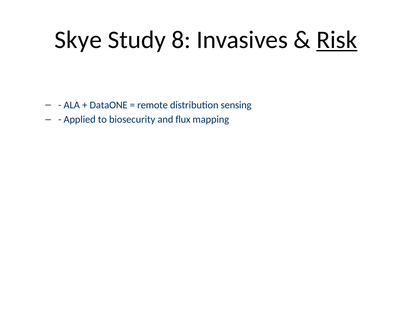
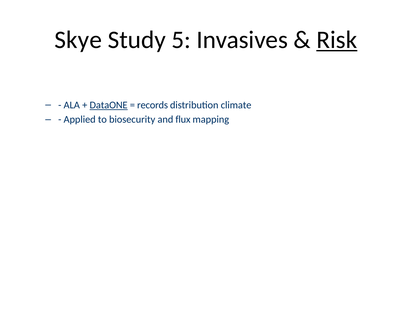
8: 8 -> 5 (181, 40)
DataONE underline: none -> present (109, 105)
remote: remote -> records (153, 105)
sensing: sensing -> climate (236, 105)
